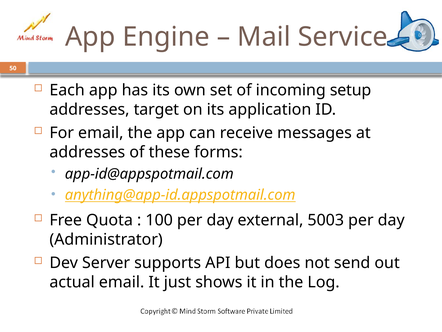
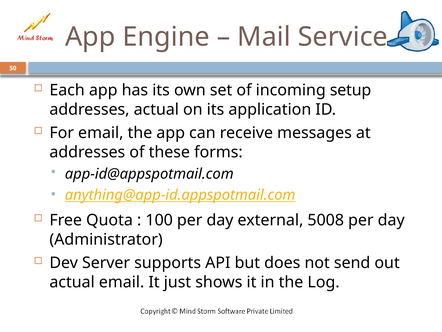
addresses target: target -> actual (156, 109)
5003: 5003 -> 5008 (326, 220)
